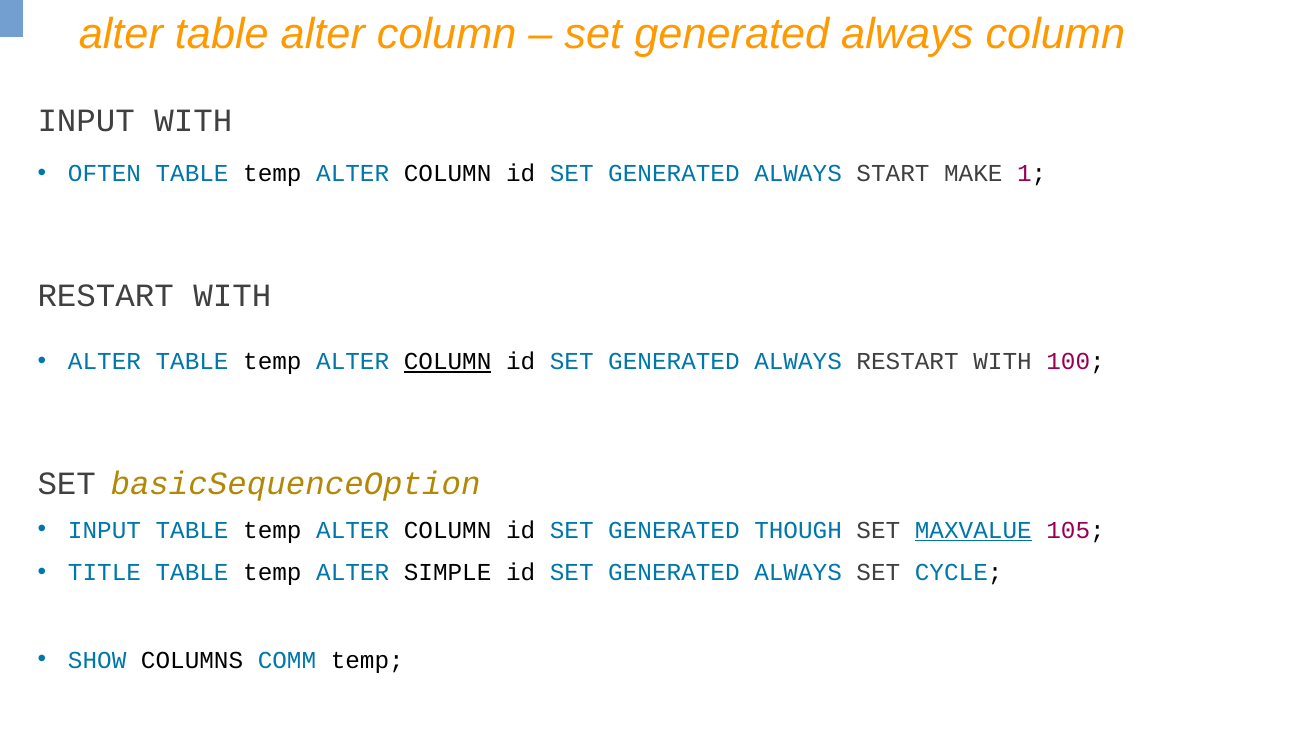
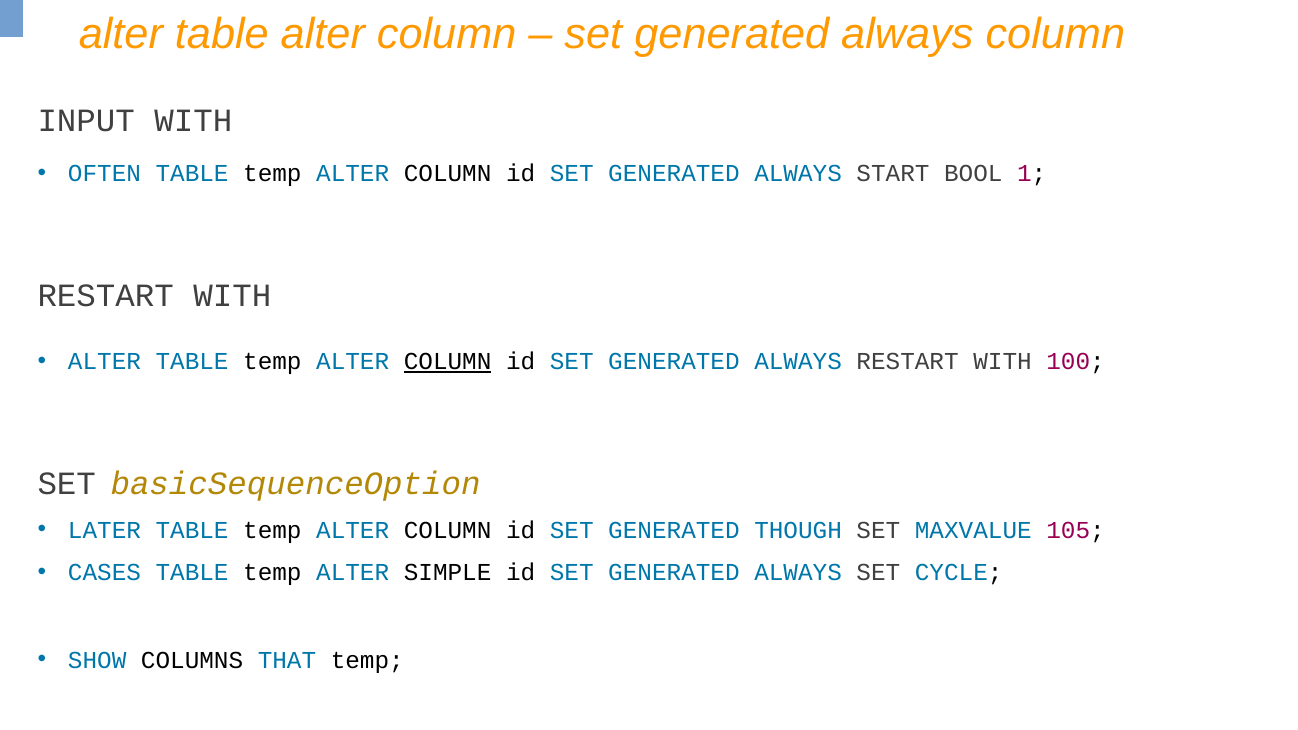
MAKE: MAKE -> BOOL (973, 173)
INPUT: INPUT -> LATER (104, 530)
MAXVALUE underline: present -> none (973, 530)
TITLE: TITLE -> CASES (104, 572)
COMM: COMM -> THAT (287, 660)
